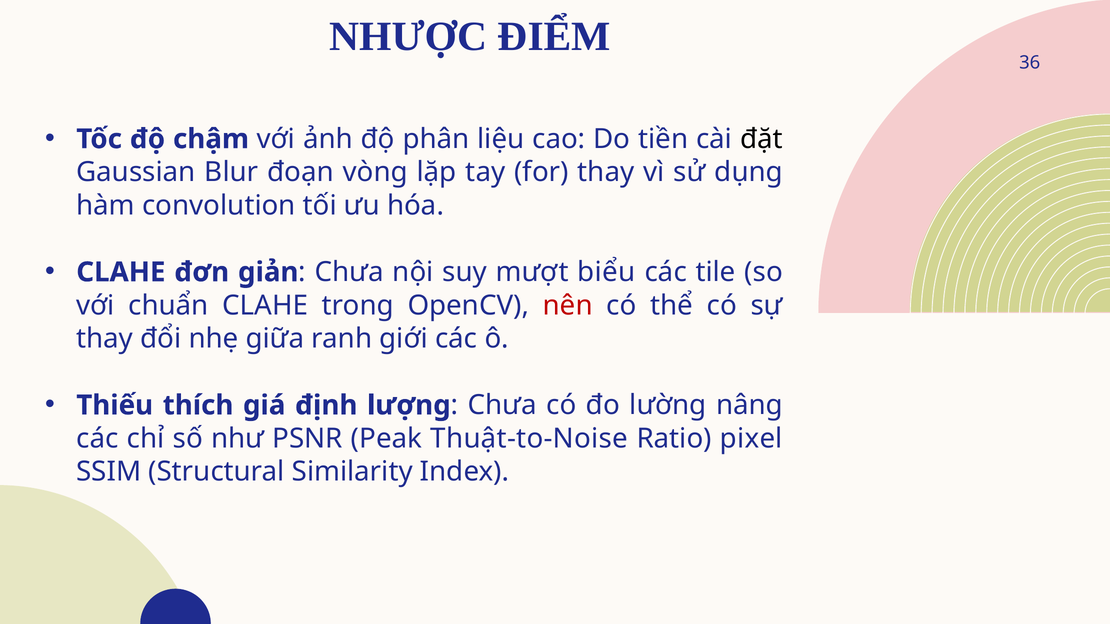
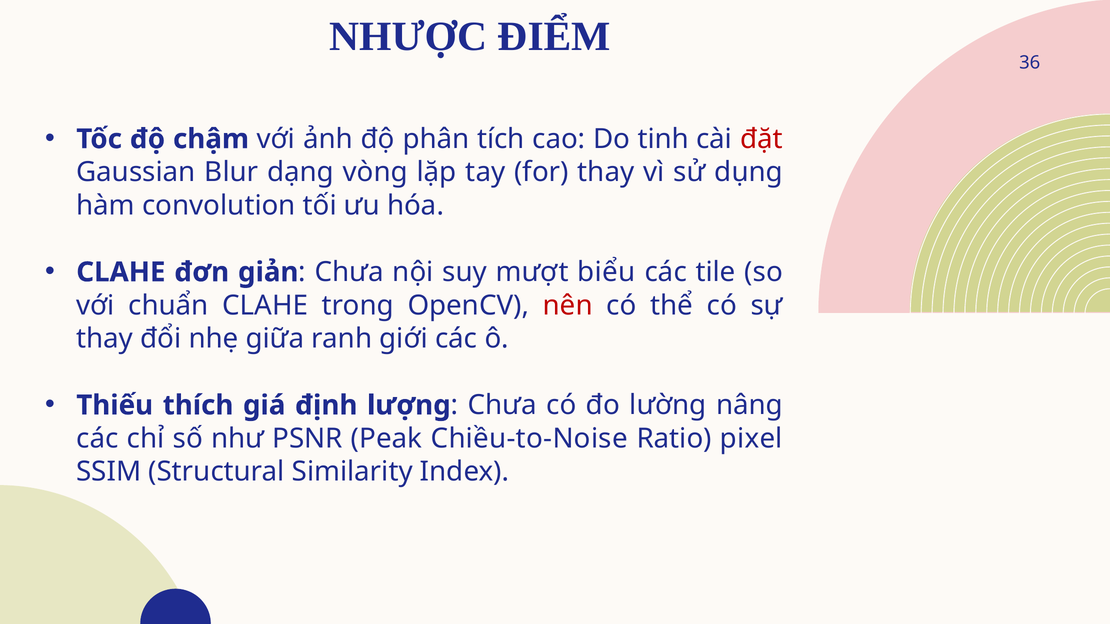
liệu: liệu -> tích (501, 139)
tiền: tiền -> tinh (663, 139)
đặt colour: black -> red (761, 139)
đoạn: đoạn -> dạng (301, 172)
Thuật-to-Noise: Thuật-to-Noise -> Chiều-to-Noise (529, 439)
